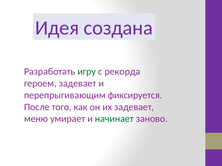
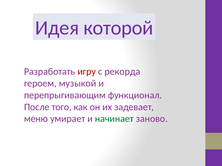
создана: создана -> которой (118, 28)
игру colour: green -> red (87, 72)
героем задевает: задевает -> музыкой (78, 84)
фиксируется: фиксируется -> функционал (135, 95)
